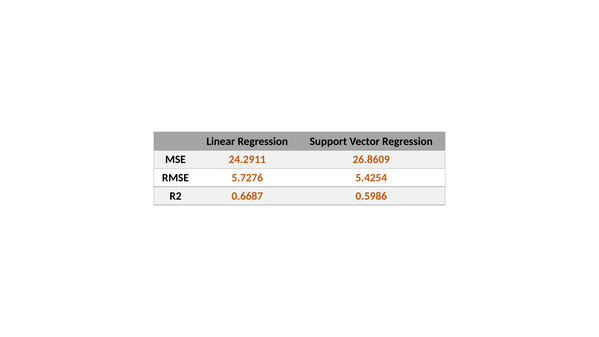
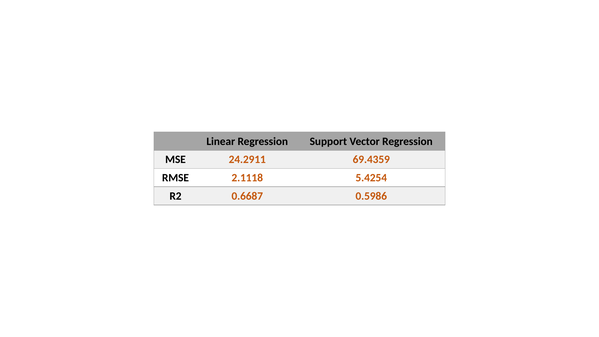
26.8609: 26.8609 -> 69.4359 (371, 159)
5.7276: 5.7276 -> 2.1118 (247, 178)
